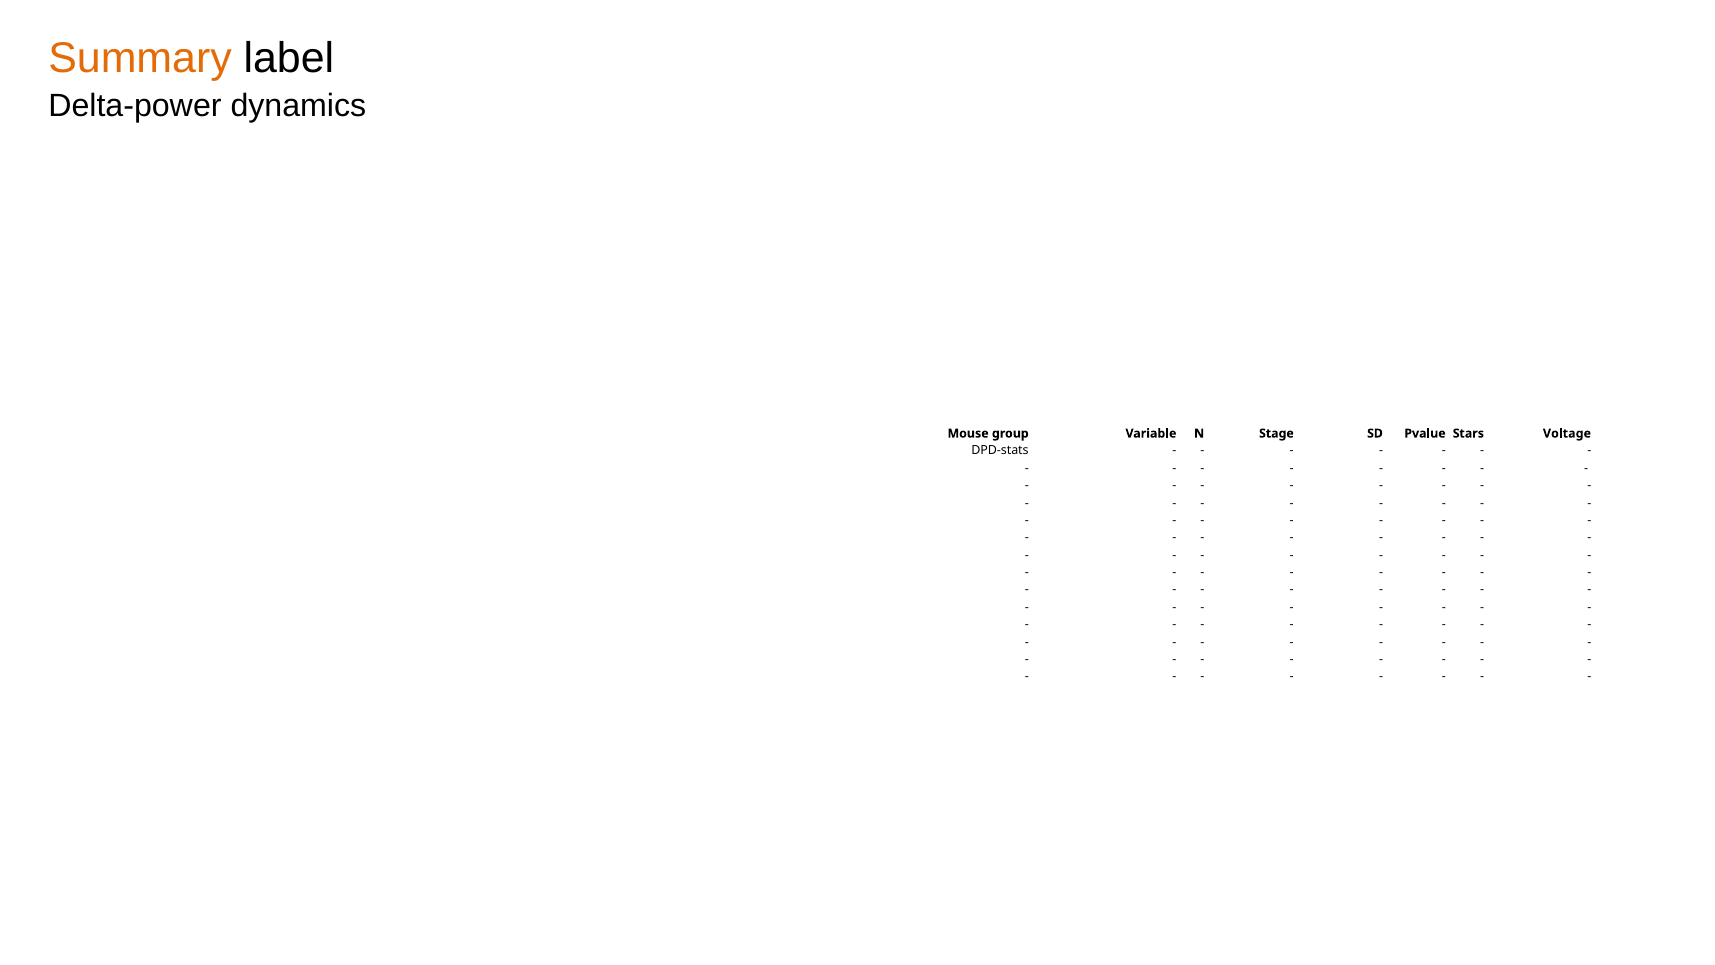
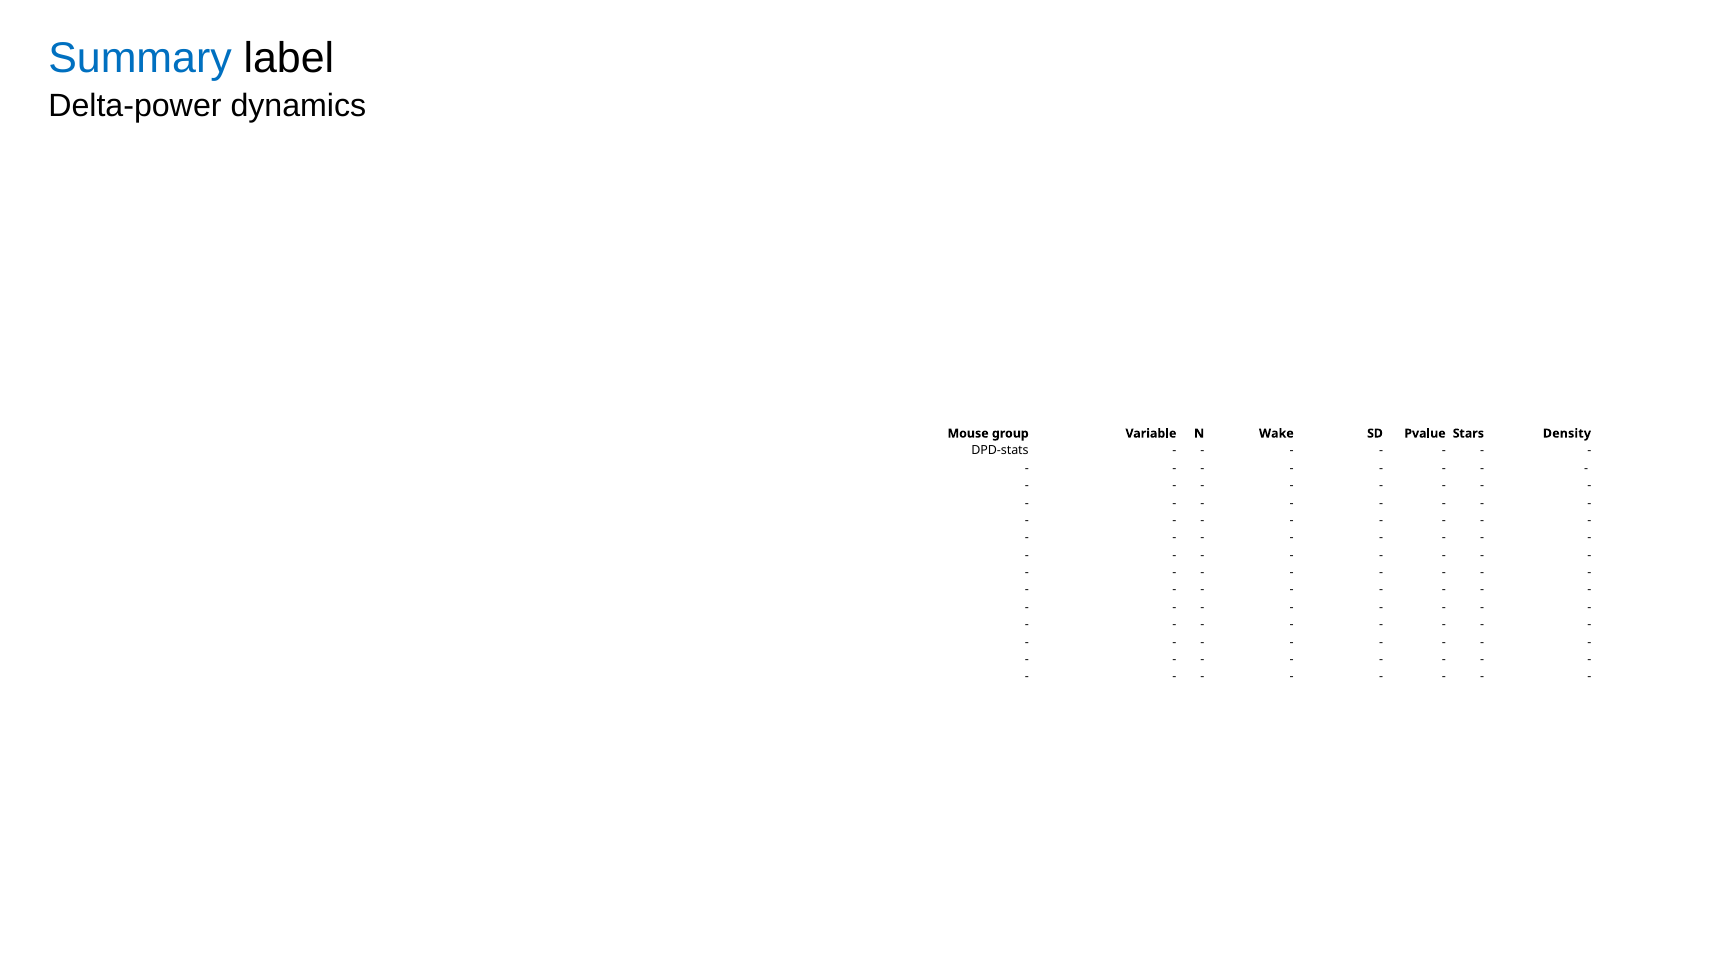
Summary colour: orange -> blue (140, 58)
Stage: Stage -> Wake (1276, 433)
Voltage: Voltage -> Density (1567, 433)
